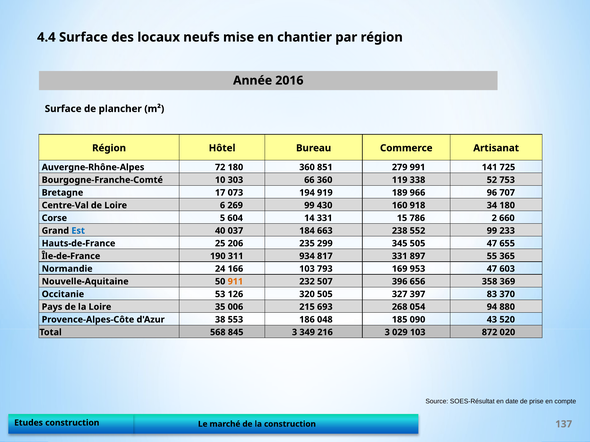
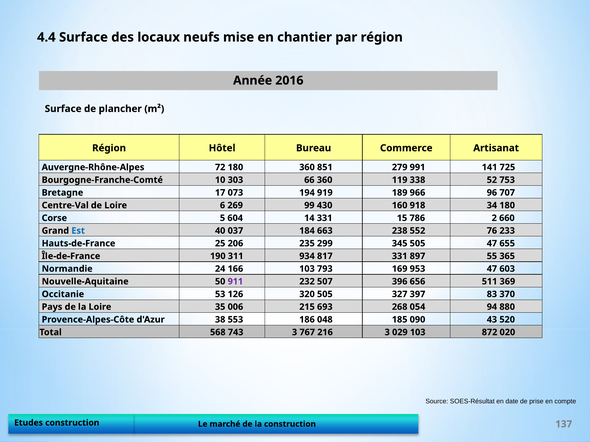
552 99: 99 -> 76 (492, 231)
911 colour: orange -> purple (235, 282)
358: 358 -> 511 (490, 282)
845: 845 -> 743 (236, 333)
349: 349 -> 767 (307, 333)
